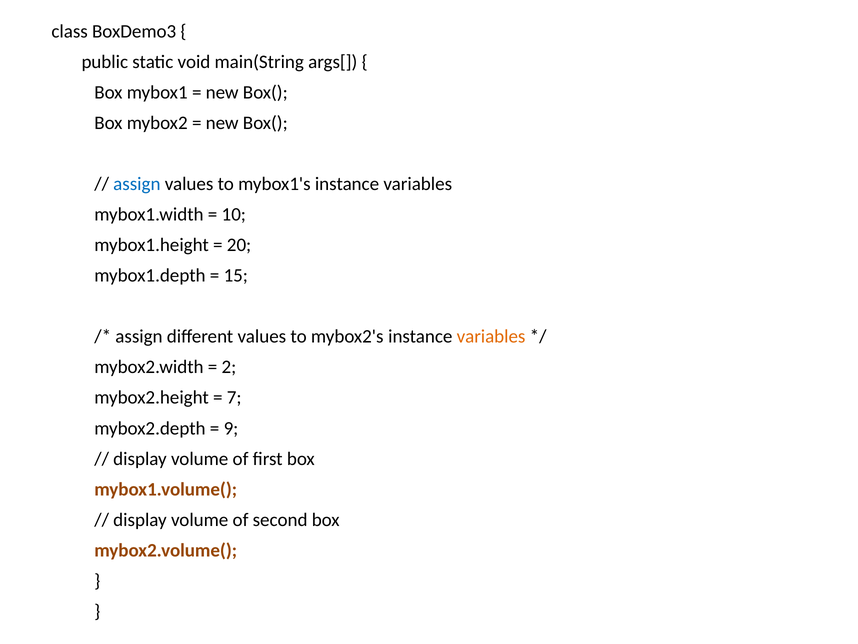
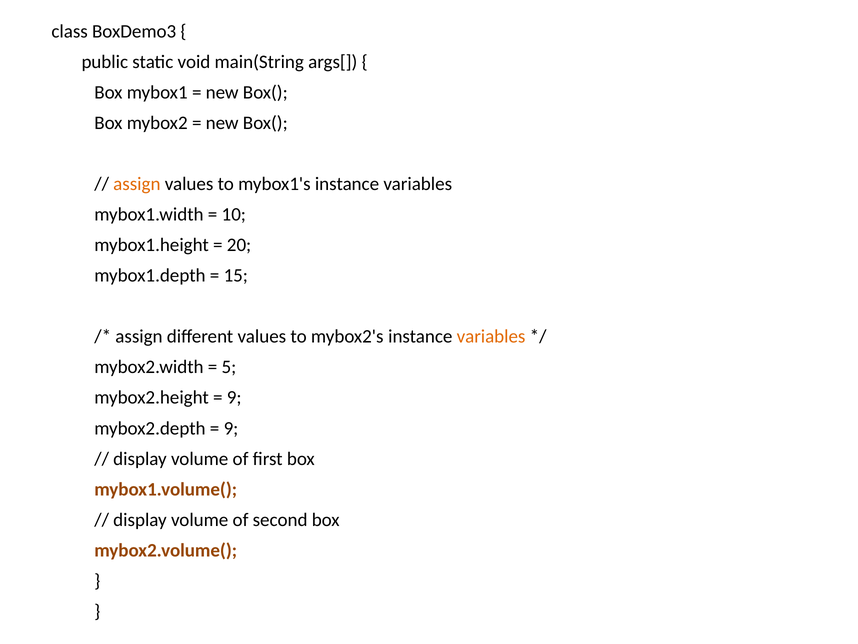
assign colour: blue -> orange (137, 184)
2: 2 -> 5 (229, 367)
7: 7 -> 9 (234, 397)
